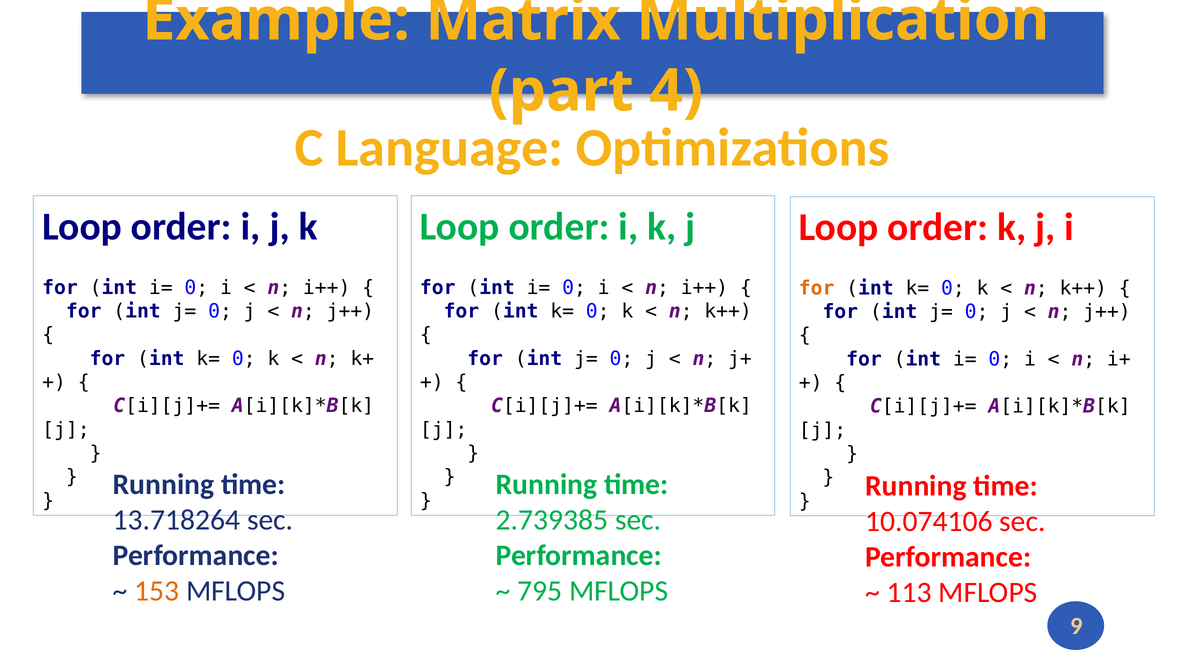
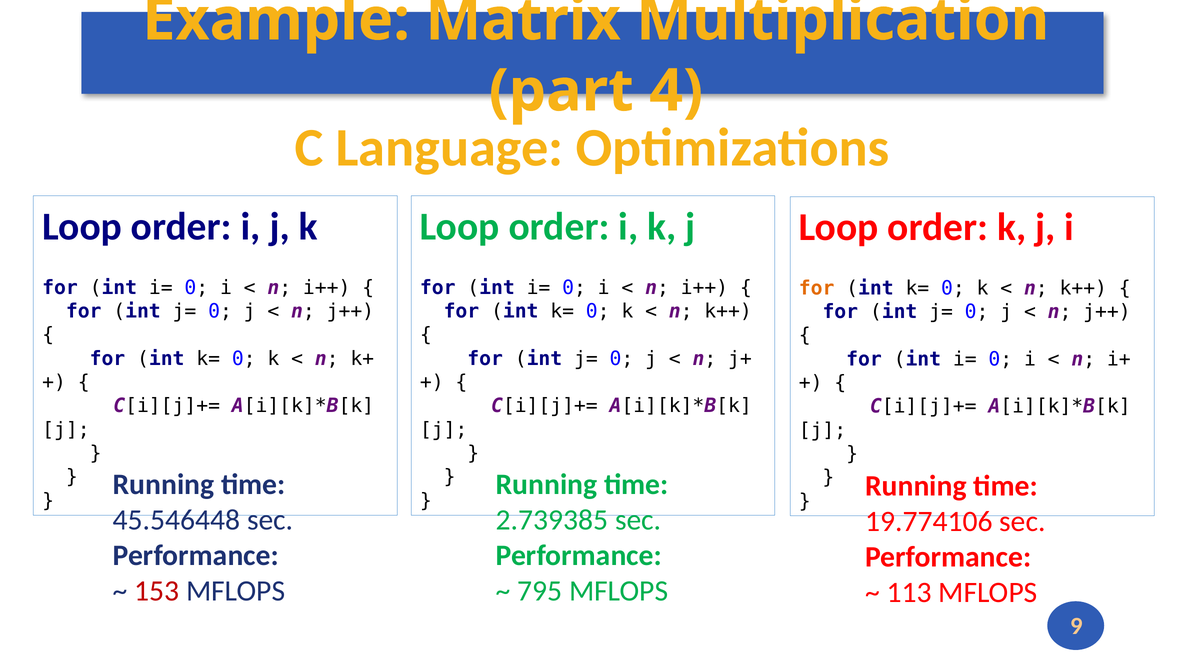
13.718264: 13.718264 -> 45.546448 (177, 520)
10.074106: 10.074106 -> 19.774106 (929, 522)
153 colour: orange -> red (157, 592)
